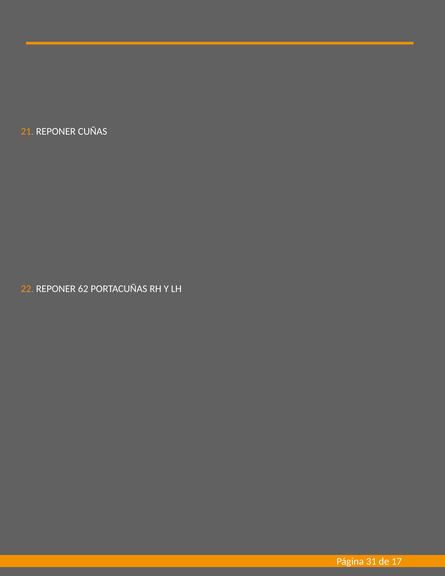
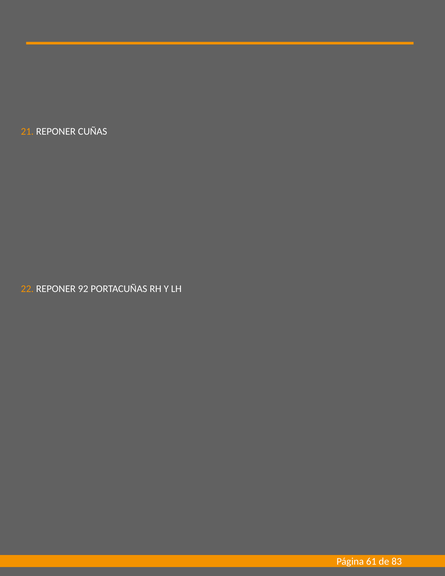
62: 62 -> 92 (83, 289)
31: 31 -> 61 (371, 561)
17: 17 -> 83 (397, 561)
